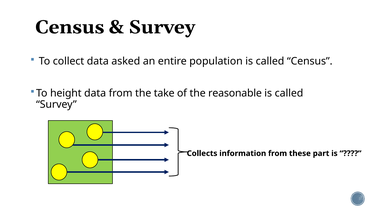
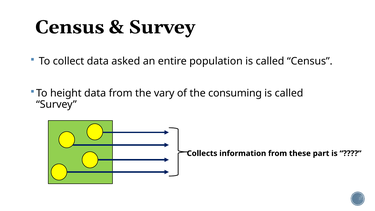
take: take -> vary (164, 93)
reasonable: reasonable -> consuming (235, 93)
